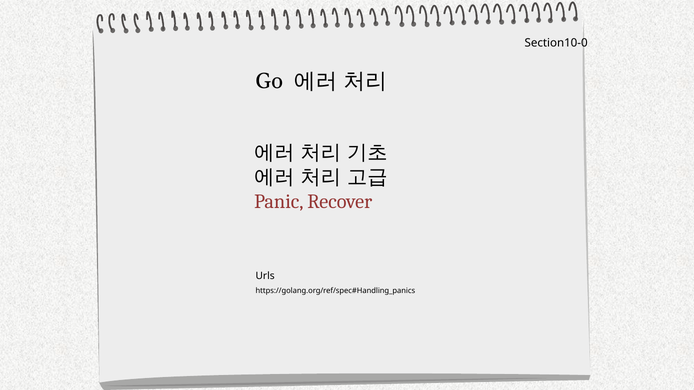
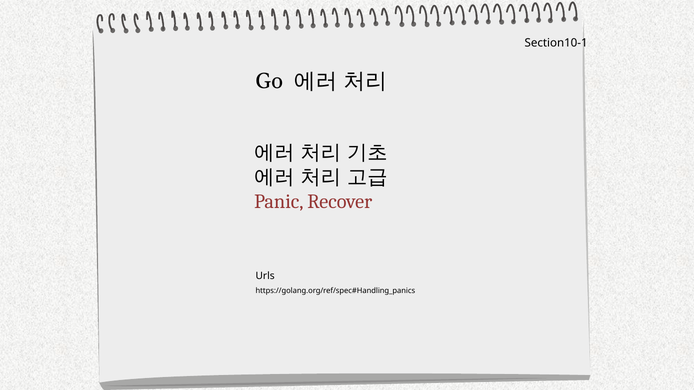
Section10-0: Section10-0 -> Section10-1 (556, 43)
